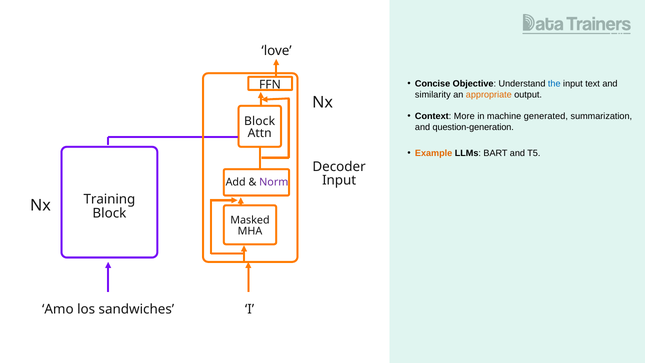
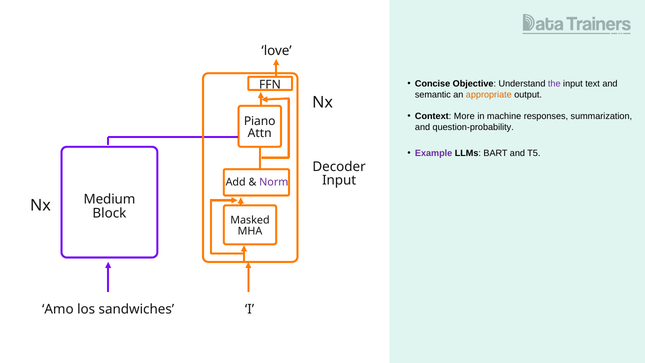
the colour: blue -> purple (554, 84)
similarity: similarity -> semantic (433, 95)
generated: generated -> responses (546, 116)
Block: Block -> Piano (260, 121)
question-generation: question-generation -> question-probability (473, 127)
Example colour: orange -> purple (434, 153)
Training: Training -> Medium (109, 199)
